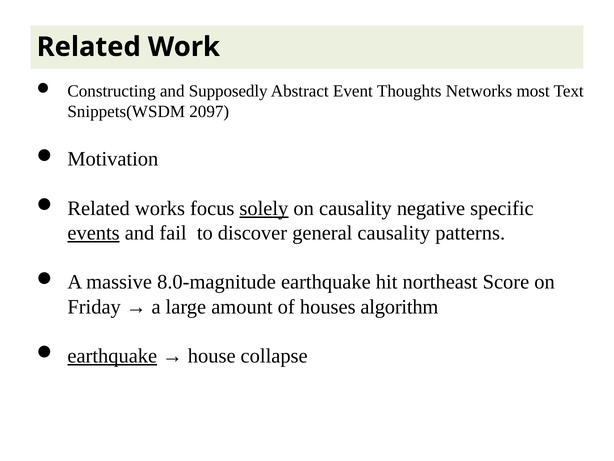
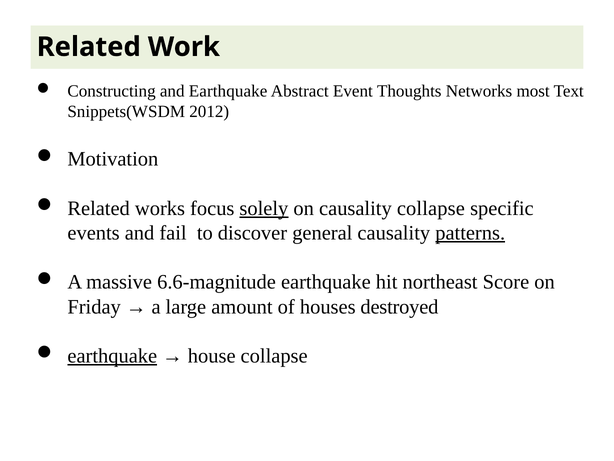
and Supposedly: Supposedly -> Earthquake (228, 91)
2097: 2097 -> 2012 (209, 112)
causality negative: negative -> collapse (431, 208)
events underline: present -> none (94, 233)
patterns underline: none -> present (470, 233)
8.0-magnitude: 8.0-magnitude -> 6.6-magnitude (217, 282)
algorithm: algorithm -> destroyed (399, 306)
